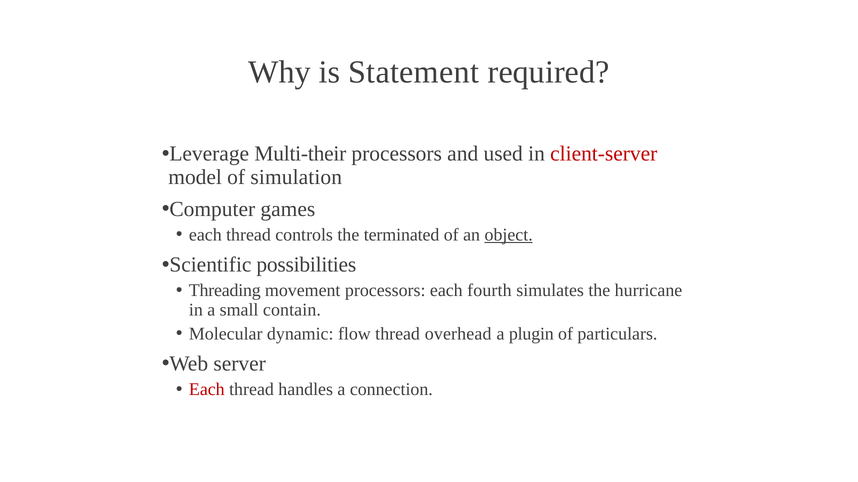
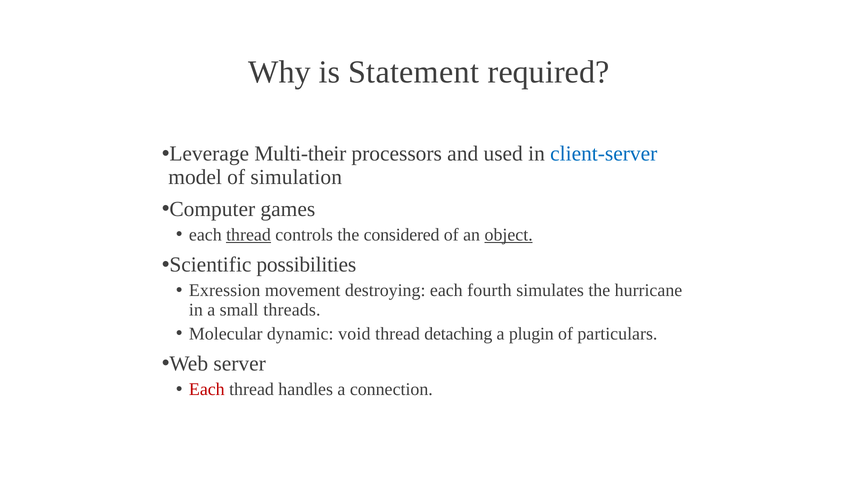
client-server colour: red -> blue (604, 154)
thread underline: none -> present (248, 235)
terminated: terminated -> considered (402, 235)
Threading: Threading -> Exression (225, 291)
movement processors: processors -> destroying (385, 291)
contain: contain -> threads (292, 310)
flow: flow -> void (354, 334)
overhead: overhead -> detaching (458, 334)
